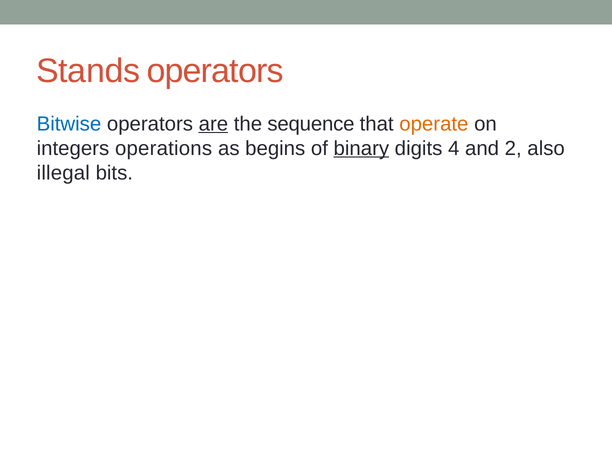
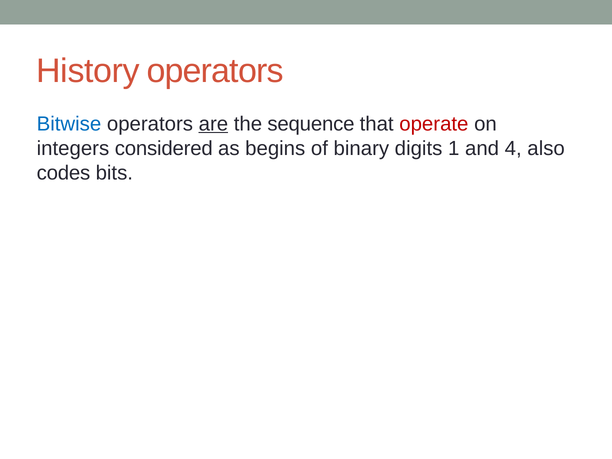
Stands: Stands -> History (88, 71)
operate colour: orange -> red (434, 124)
operations: operations -> considered (164, 148)
binary underline: present -> none (361, 148)
4: 4 -> 1 (454, 148)
2: 2 -> 4 (513, 148)
illegal: illegal -> codes (63, 173)
